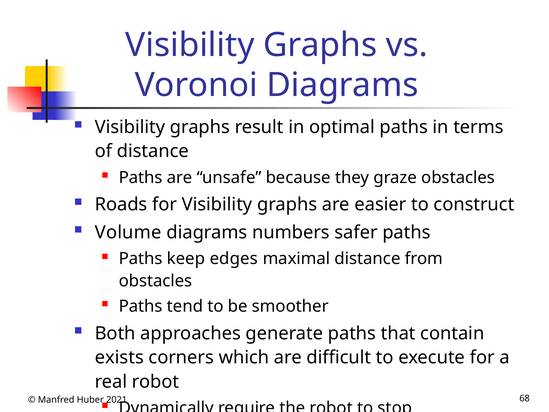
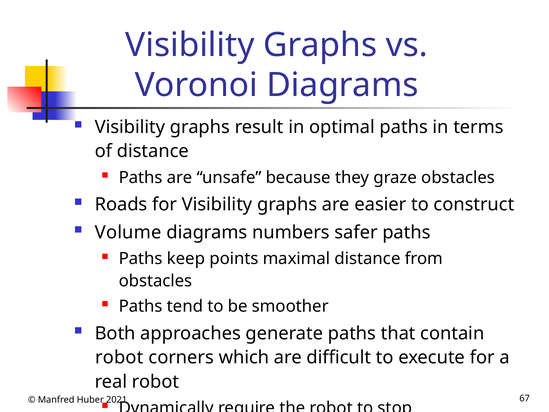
edges: edges -> points (234, 259)
exists: exists -> robot (119, 357)
68: 68 -> 67 (525, 398)
